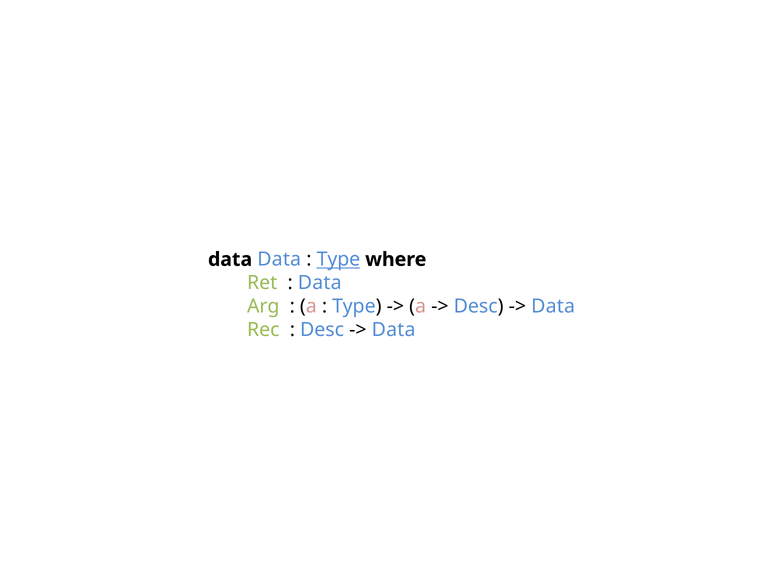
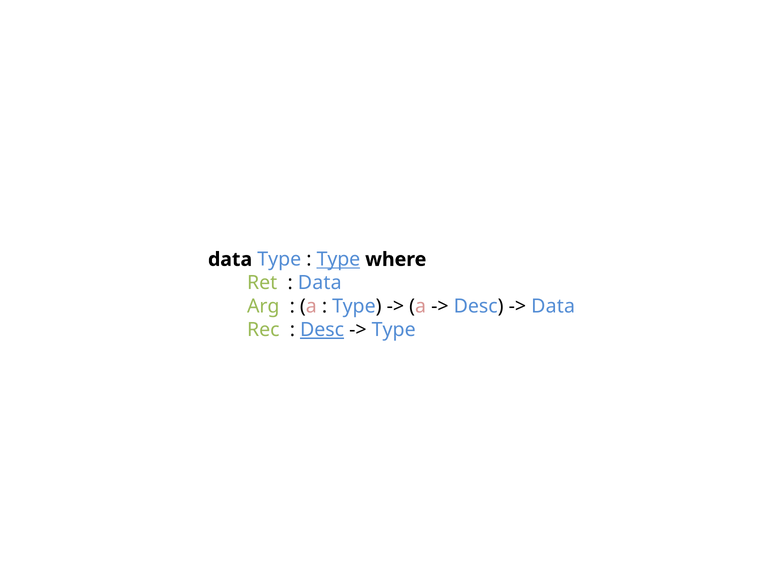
data Data: Data -> Type (279, 260)
Desc underline: none -> present (322, 330)
Data: Data -> Type (394, 330)
